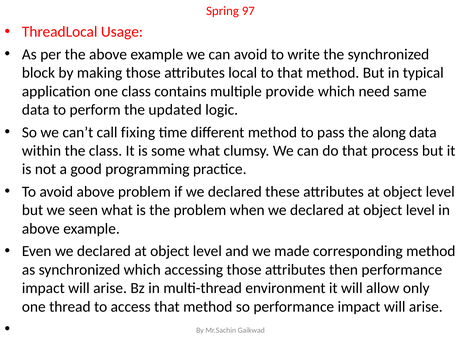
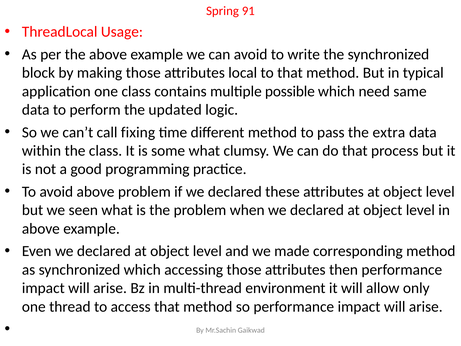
97: 97 -> 91 (248, 11)
provide: provide -> possible (290, 91)
along: along -> extra (389, 132)
